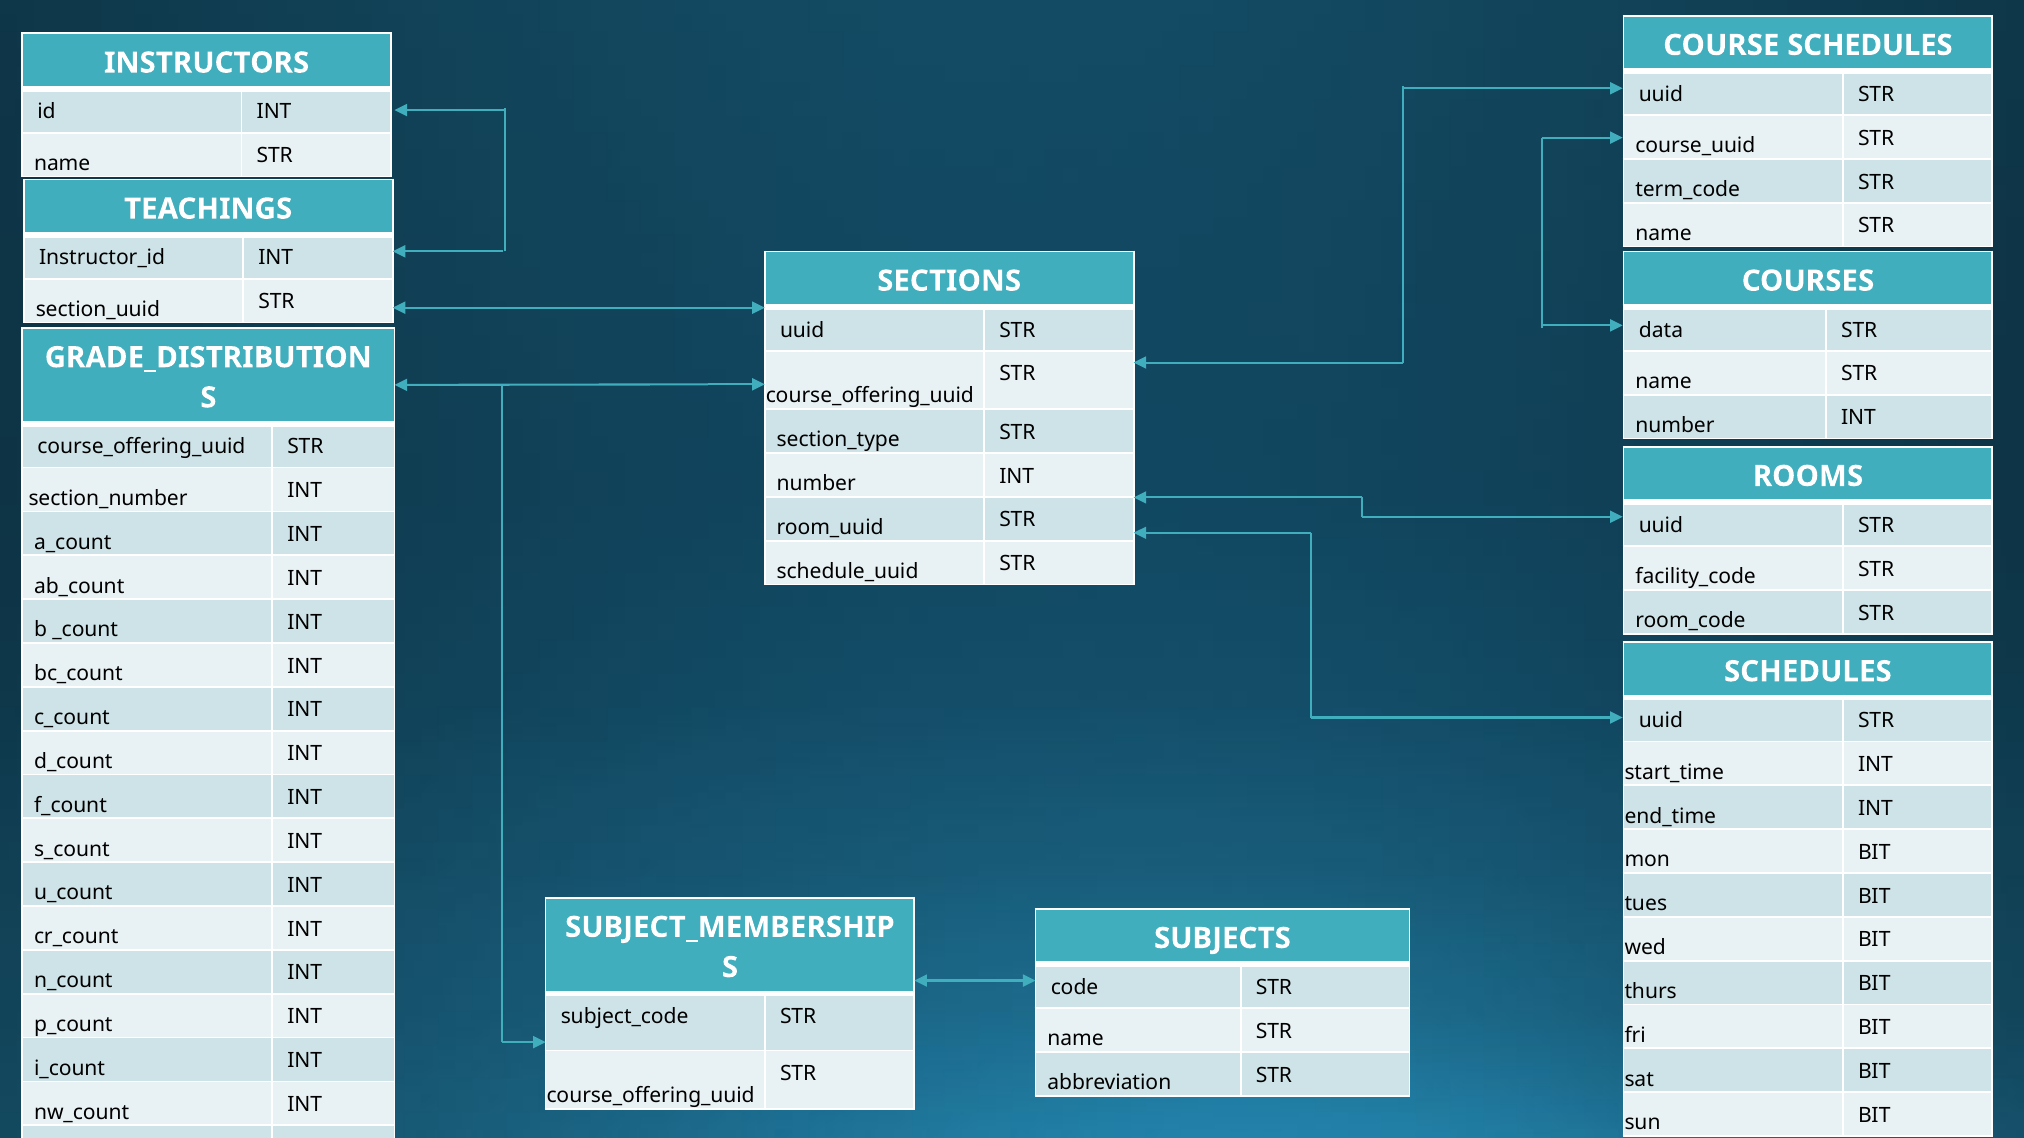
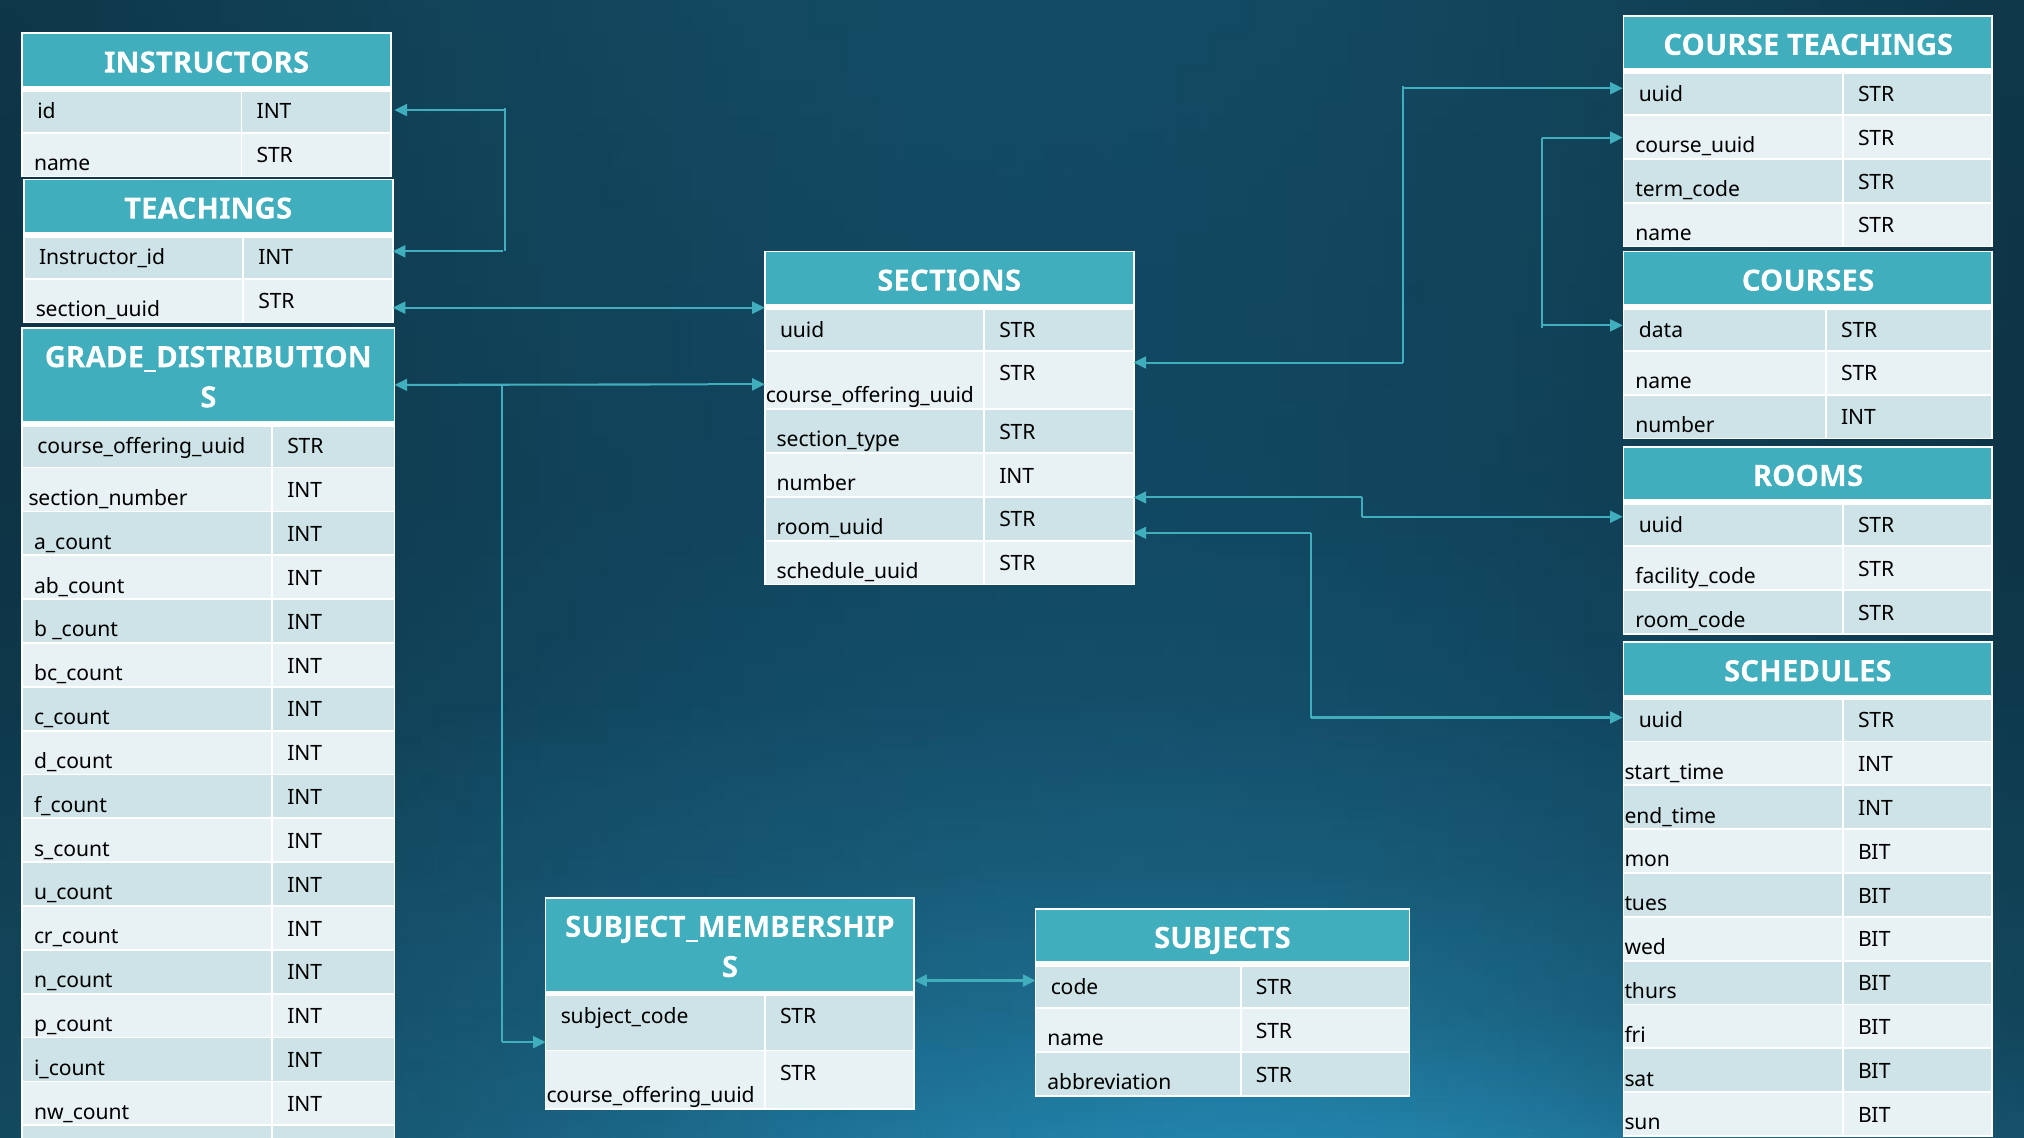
COURSE SCHEDULES: SCHEDULES -> TEACHINGS (1870, 45)
